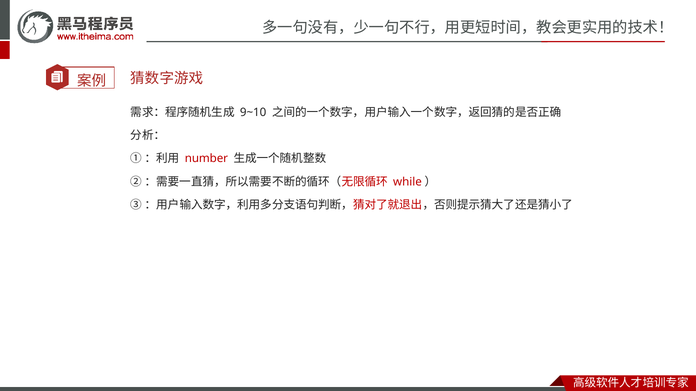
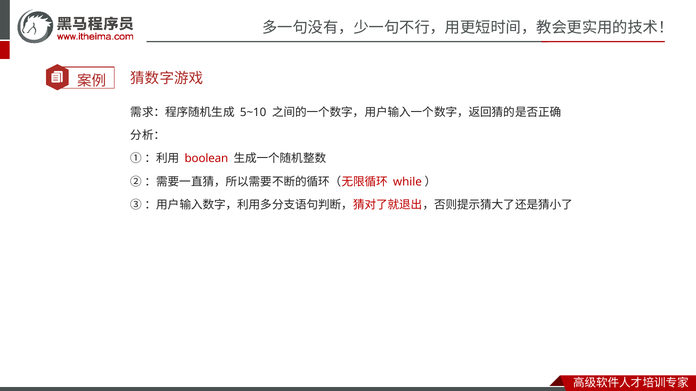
9~10: 9~10 -> 5~10 (253, 112)
number: number -> boolean (206, 159)
